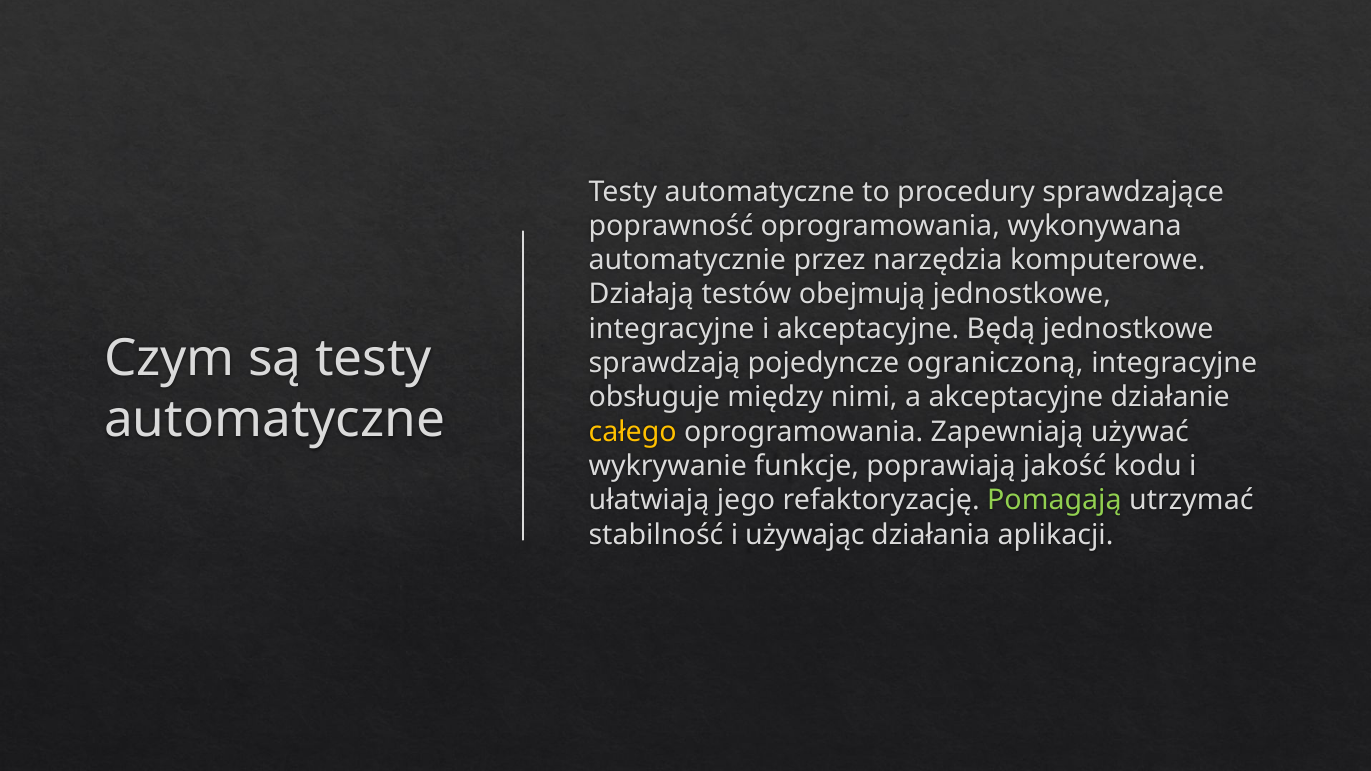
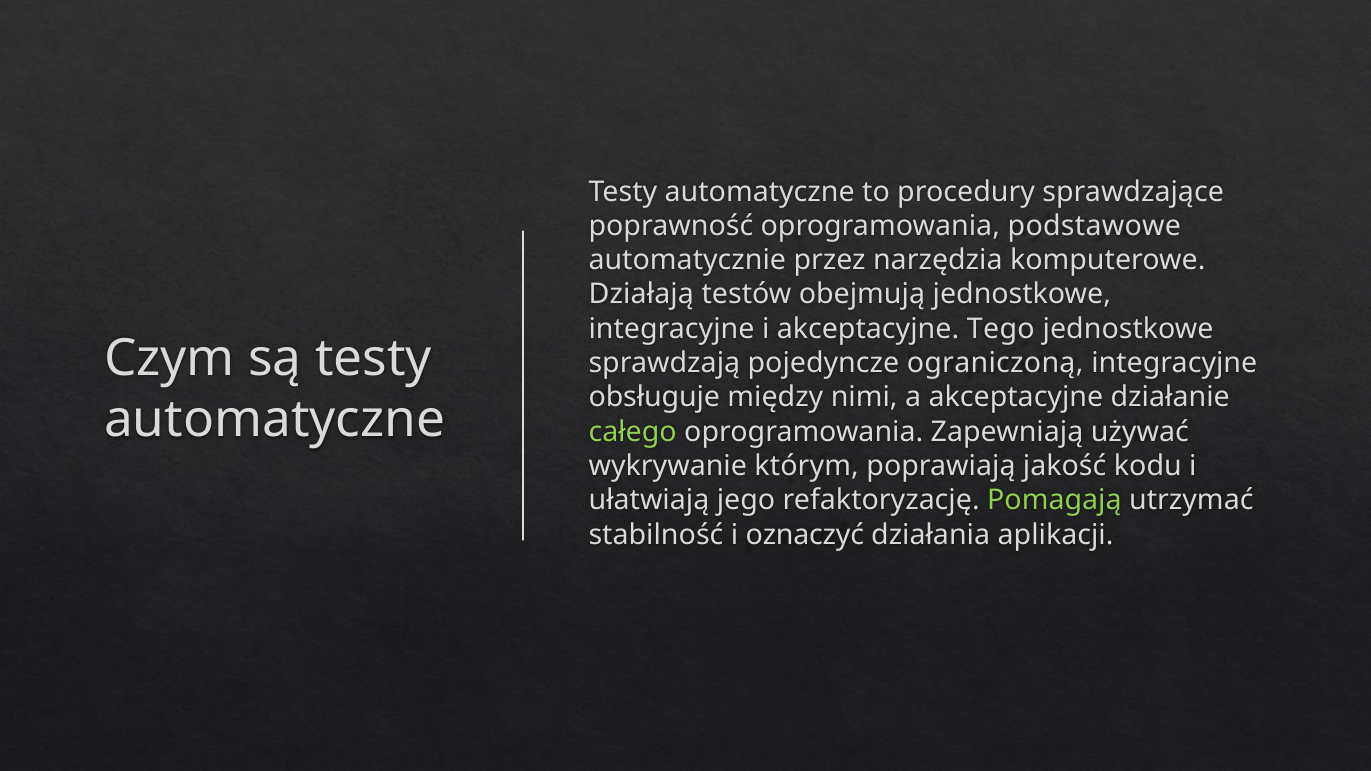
wykonywana: wykonywana -> podstawowe (1094, 226)
Będą: Będą -> Tego (1001, 329)
całego colour: yellow -> light green (633, 432)
funkcje: funkcje -> którym (807, 466)
używając: używając -> oznaczyć (805, 535)
